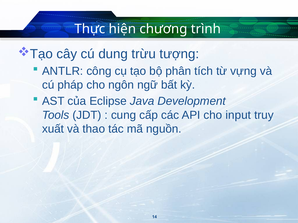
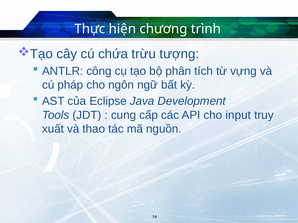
dung: dung -> chứa (113, 54)
